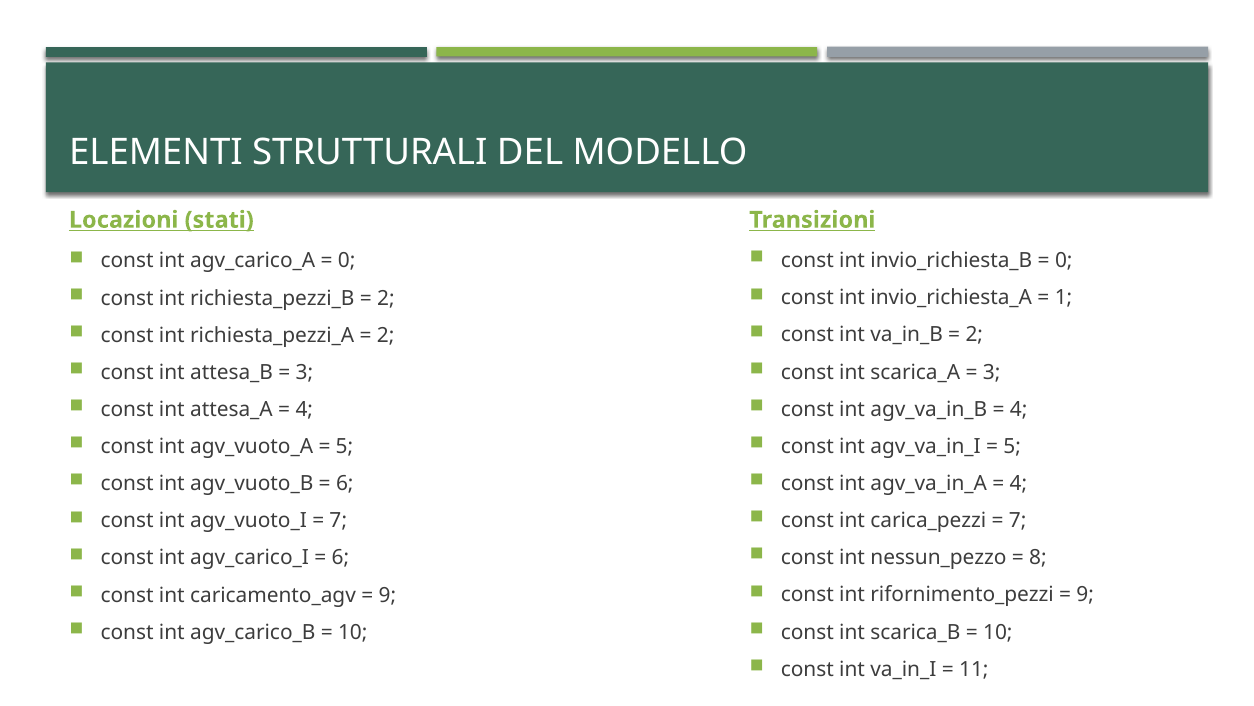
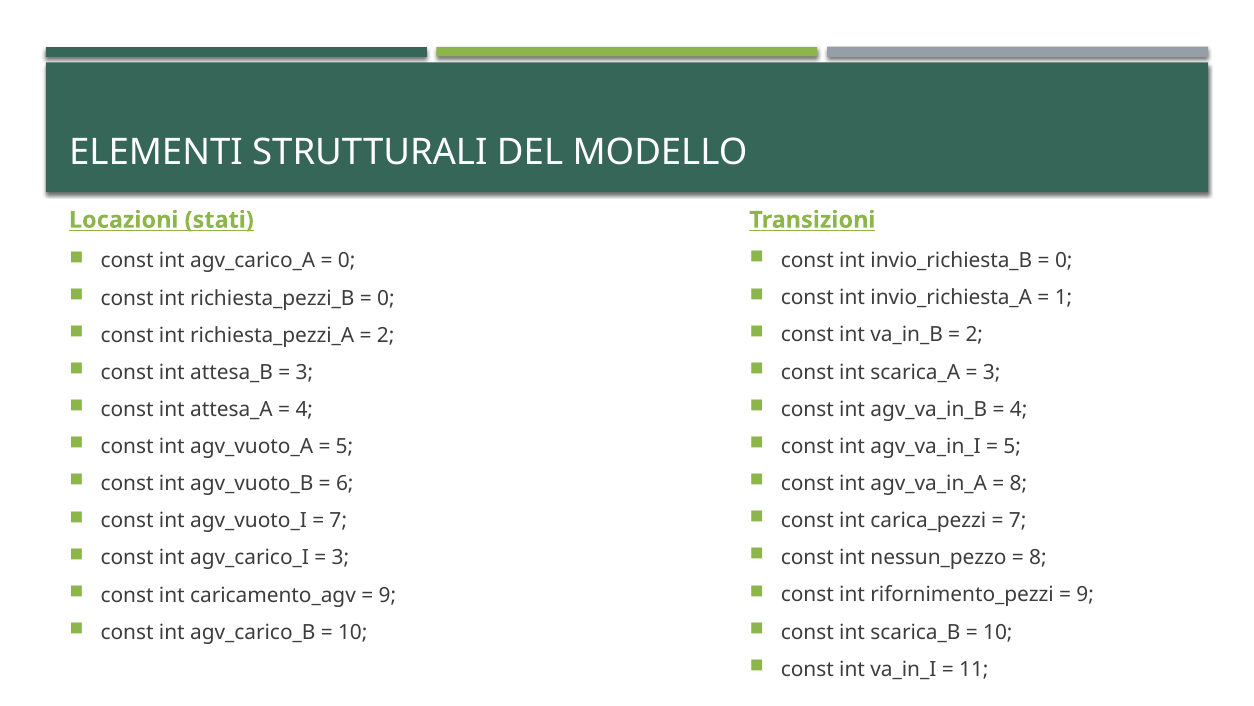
2: 2 -> 0 (386, 298)
4: 4 -> 8 (1018, 483)
6: 6 -> 3 (340, 558)
